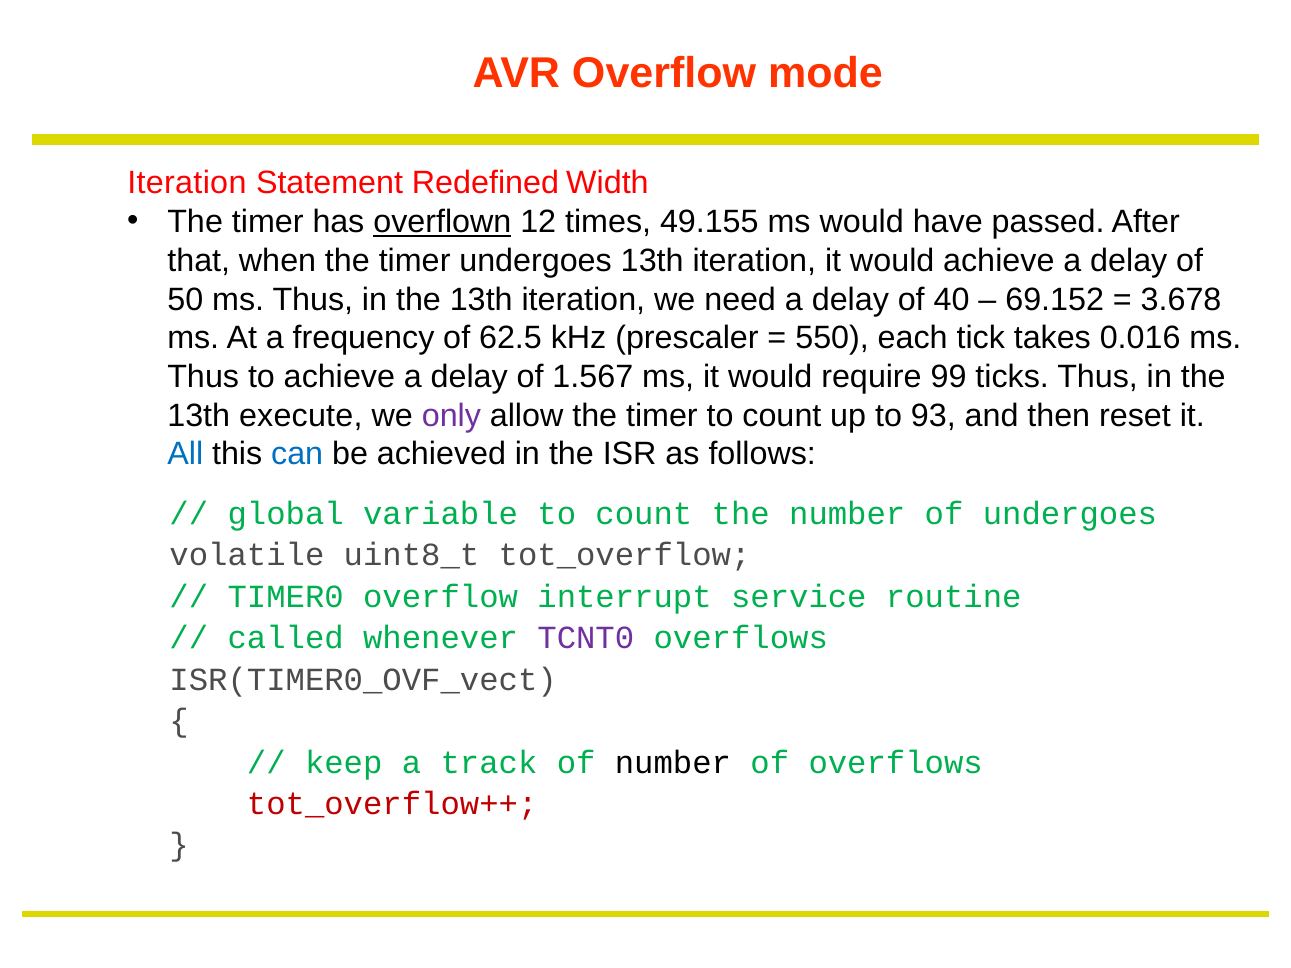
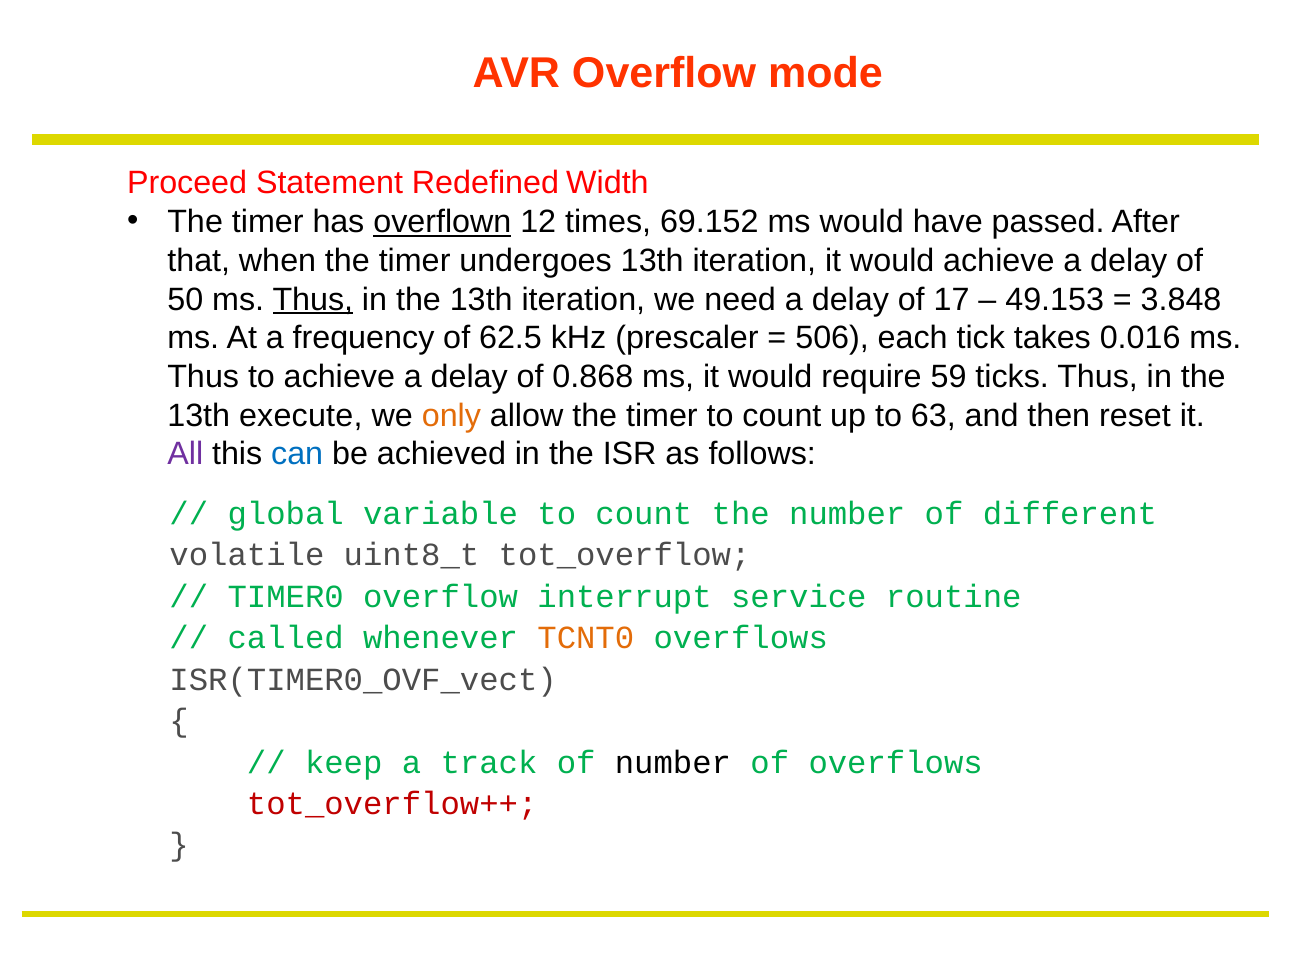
Iteration: Iteration -> Proceed (187, 183)
49.155: 49.155 -> 69.152 (709, 222)
Thus underline: none -> present (313, 299)
40: 40 -> 17 (952, 299)
69.152: 69.152 -> 49.153 (1055, 299)
3.678: 3.678 -> 3.848 (1181, 299)
550: 550 -> 506 (832, 338)
1.567: 1.567 -> 0.868 (593, 377)
99: 99 -> 59 (949, 377)
only colour: purple -> orange (451, 416)
93: 93 -> 63 (933, 416)
All colour: blue -> purple (185, 454)
of undergoes: undergoes -> different (1070, 514)
TCNT0 colour: purple -> orange (586, 638)
